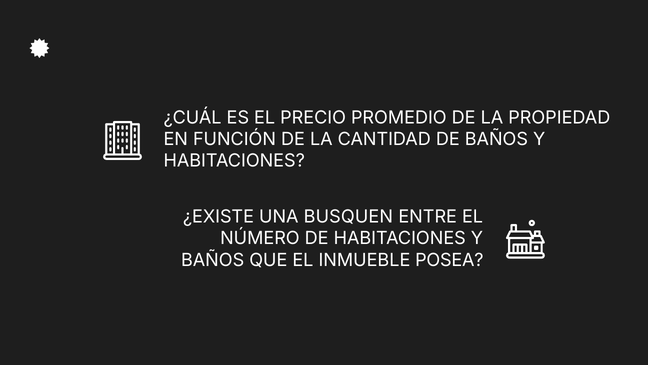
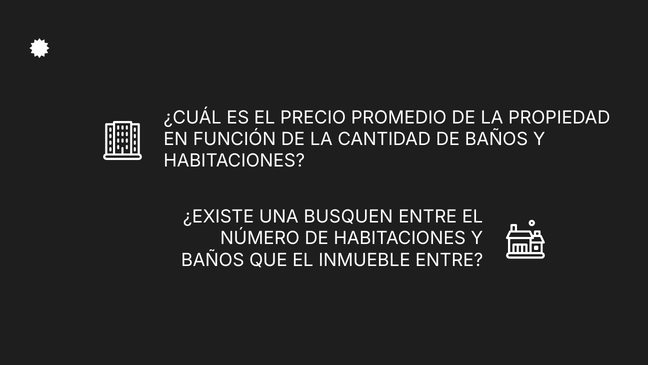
INMUEBLE POSEA: POSEA -> ENTRE (449, 260)
